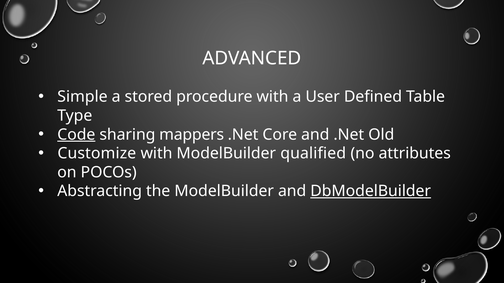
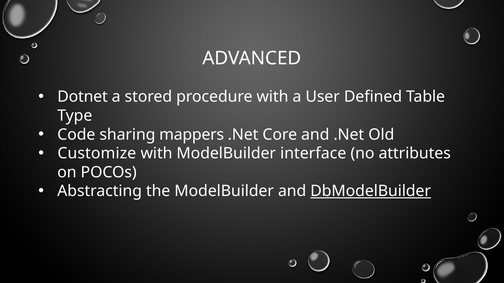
Simple: Simple -> Dotnet (83, 97)
Code underline: present -> none (76, 135)
qualified: qualified -> interface (313, 154)
